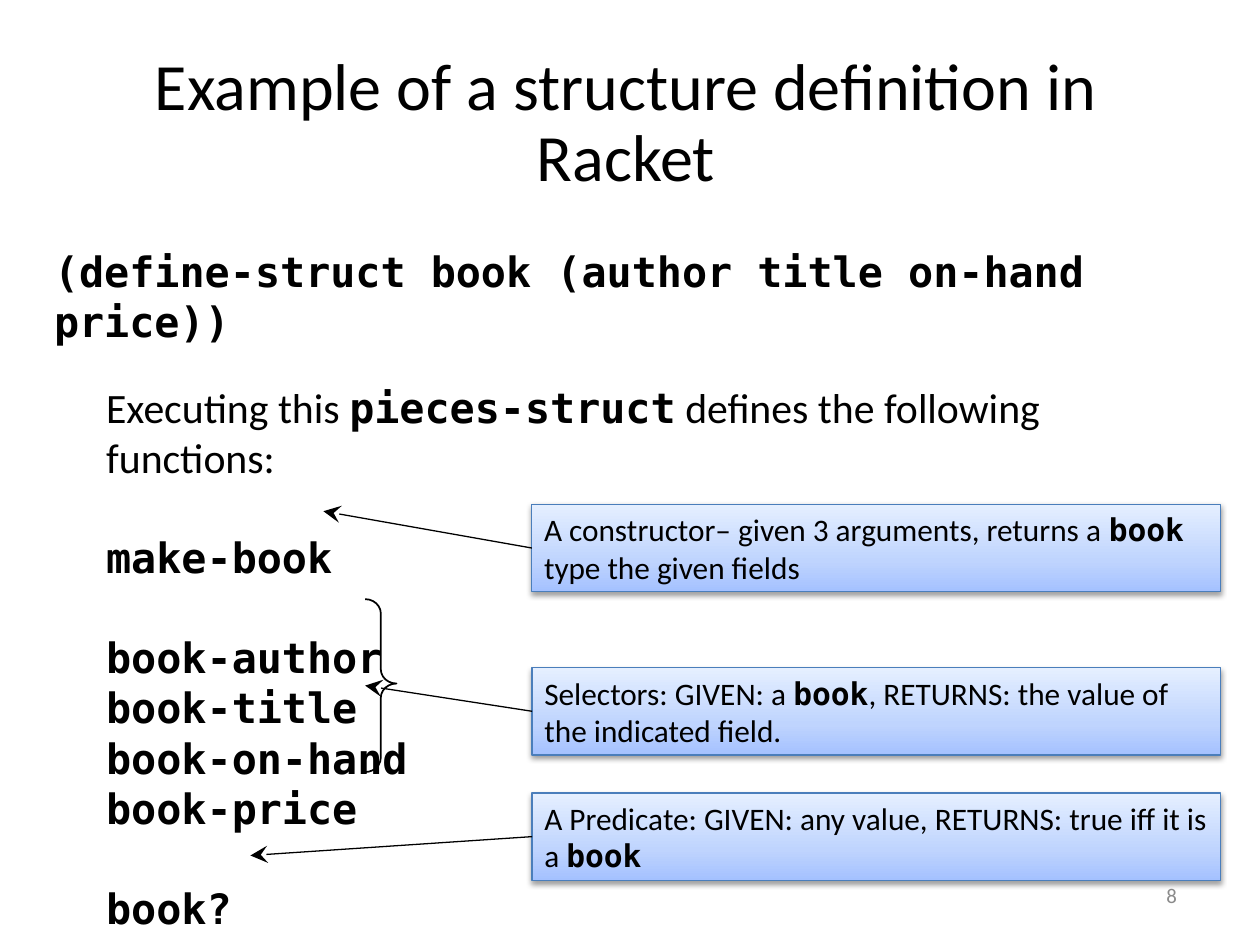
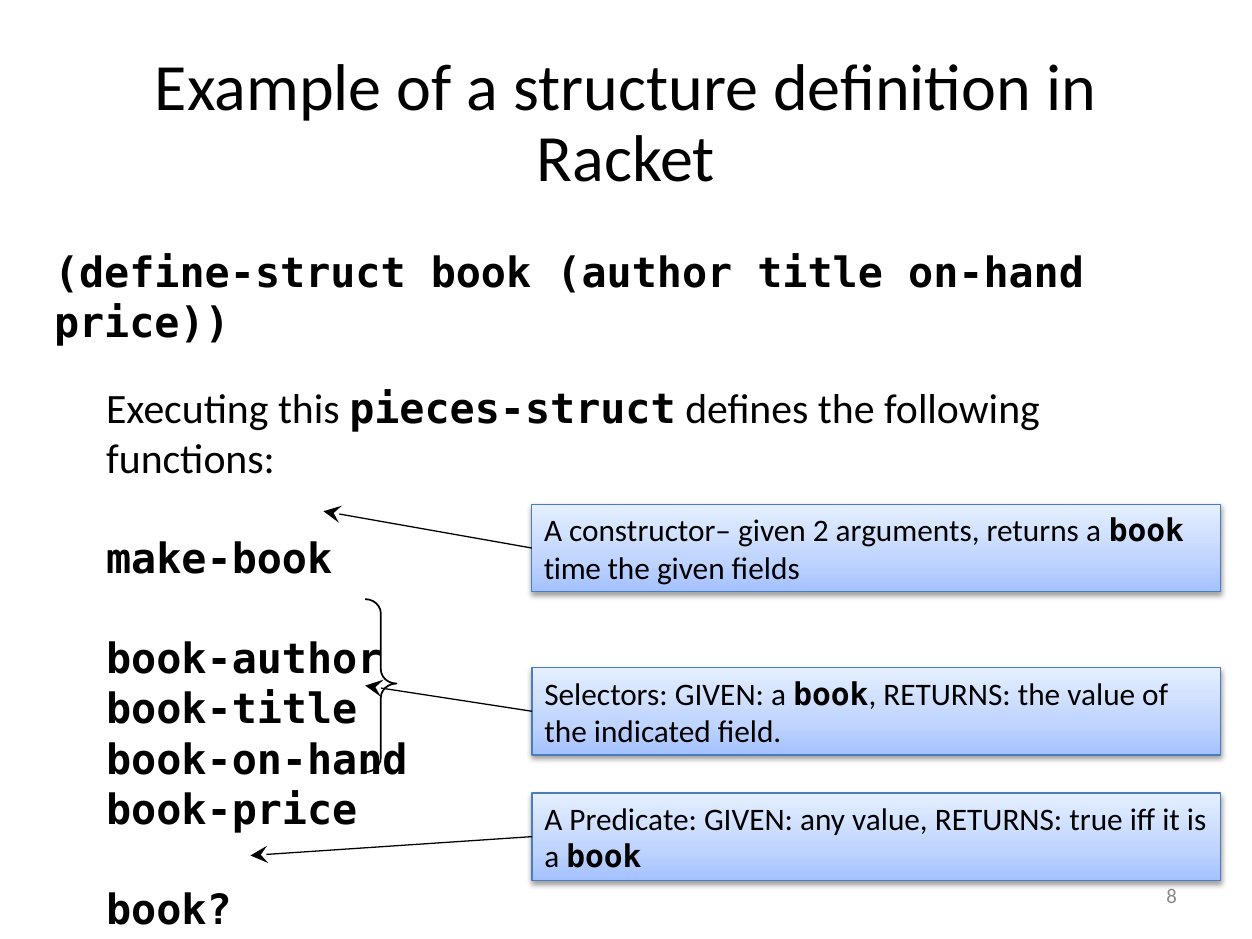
3: 3 -> 2 (821, 531)
type: type -> time (572, 569)
